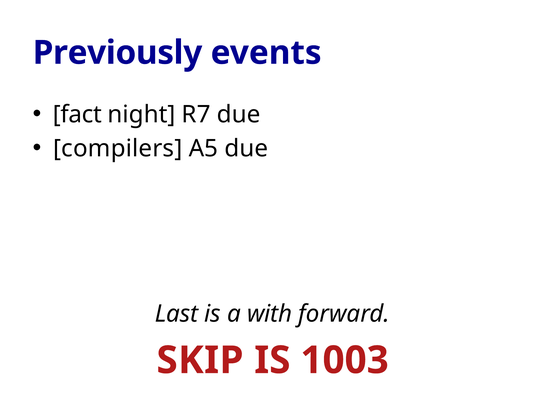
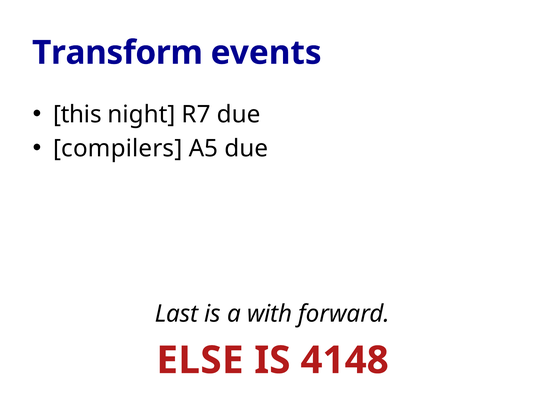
Previously: Previously -> Transform (118, 53)
fact: fact -> this (77, 114)
SKIP: SKIP -> ELSE (200, 360)
1003: 1003 -> 4148 (345, 360)
